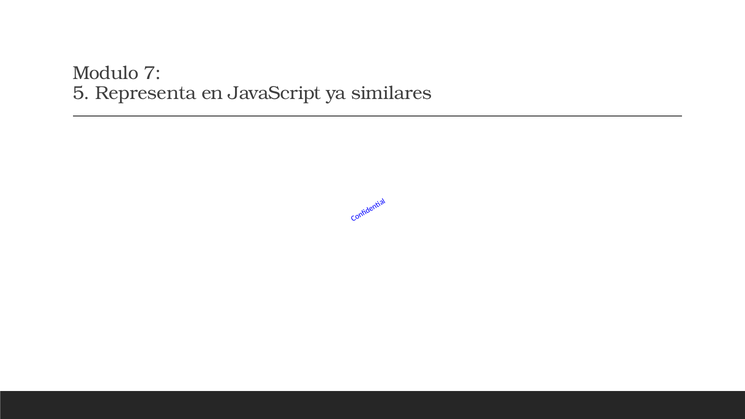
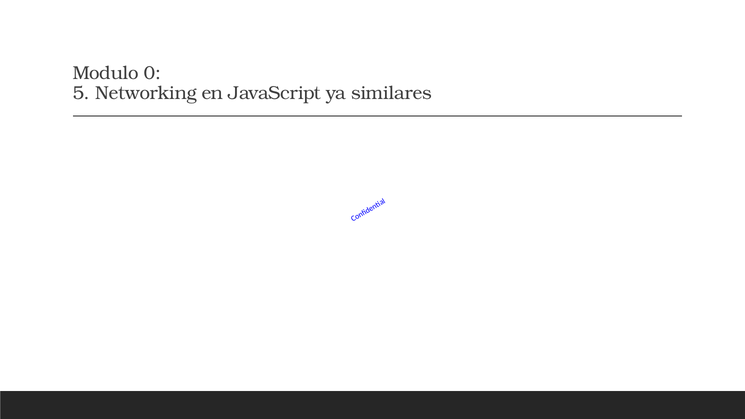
7: 7 -> 0 (152, 73)
Representa: Representa -> Networking (146, 93)
